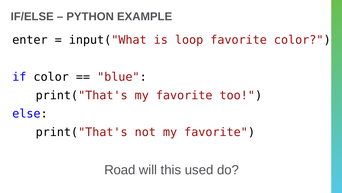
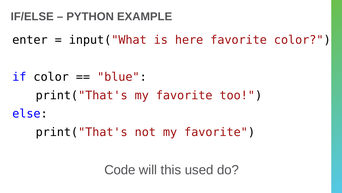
loop: loop -> here (189, 40)
Road: Road -> Code (120, 170)
